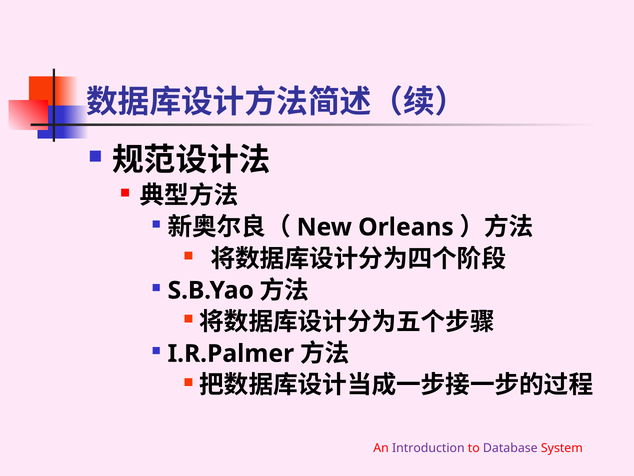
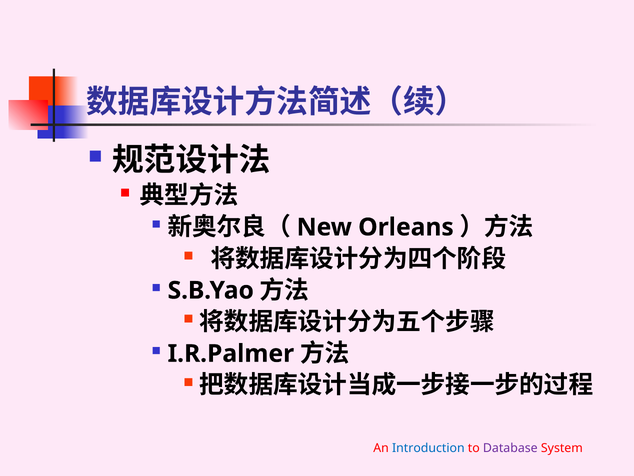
Introduction colour: purple -> blue (428, 447)
